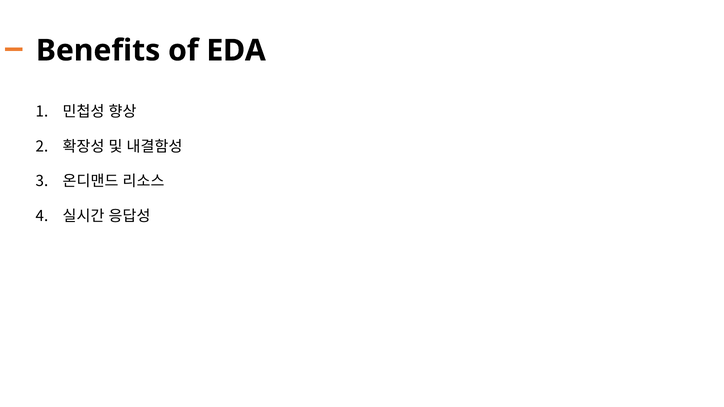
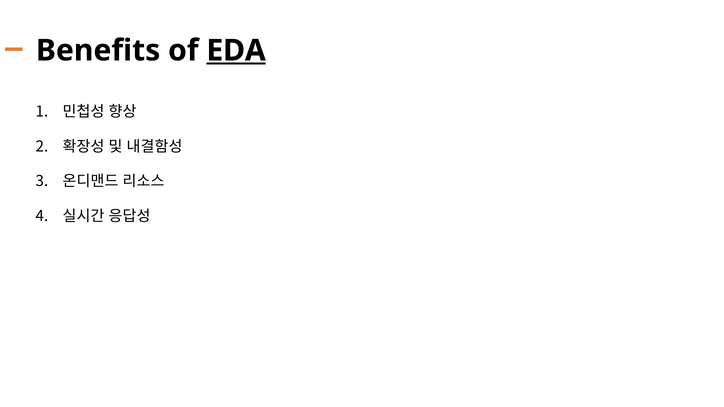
EDA underline: none -> present (236, 51)
